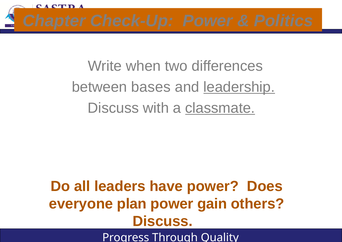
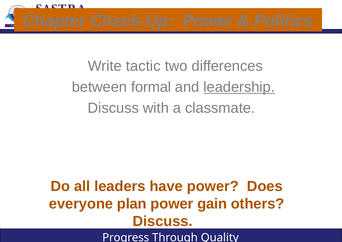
when: when -> tactic (143, 66)
bases: bases -> formal (151, 87)
classmate underline: present -> none (220, 108)
